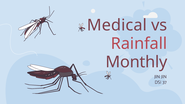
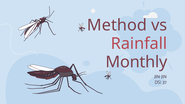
Medical: Medical -> Method (117, 25)
